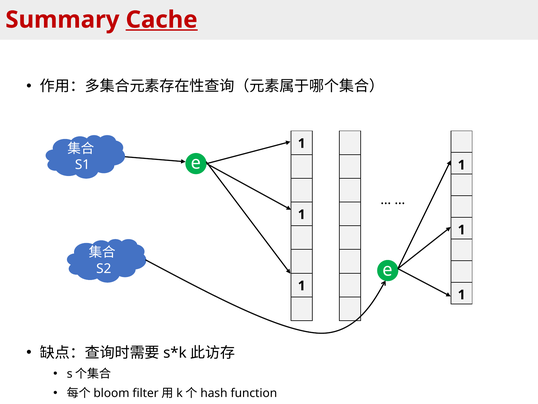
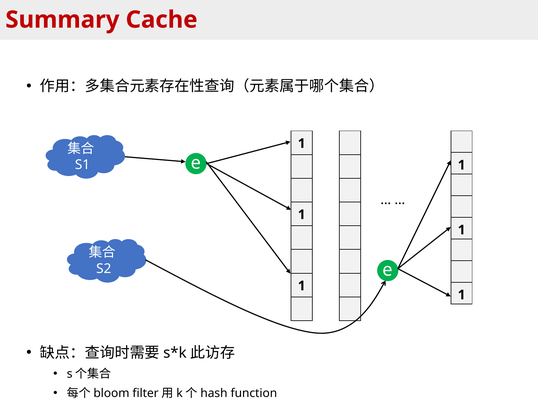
Cache underline: present -> none (162, 20)
